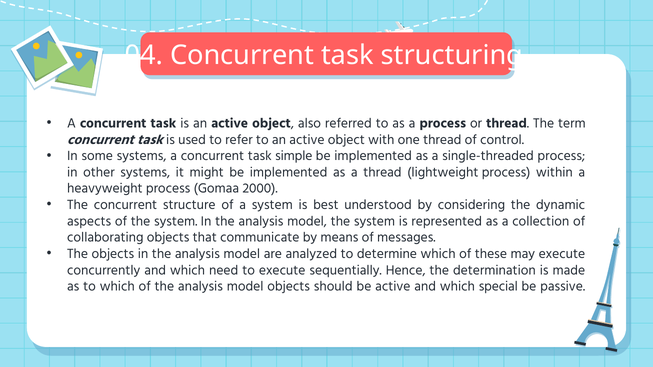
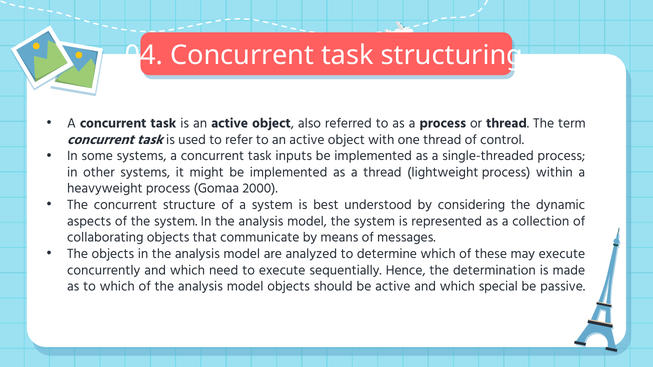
simple: simple -> inputs (294, 156)
